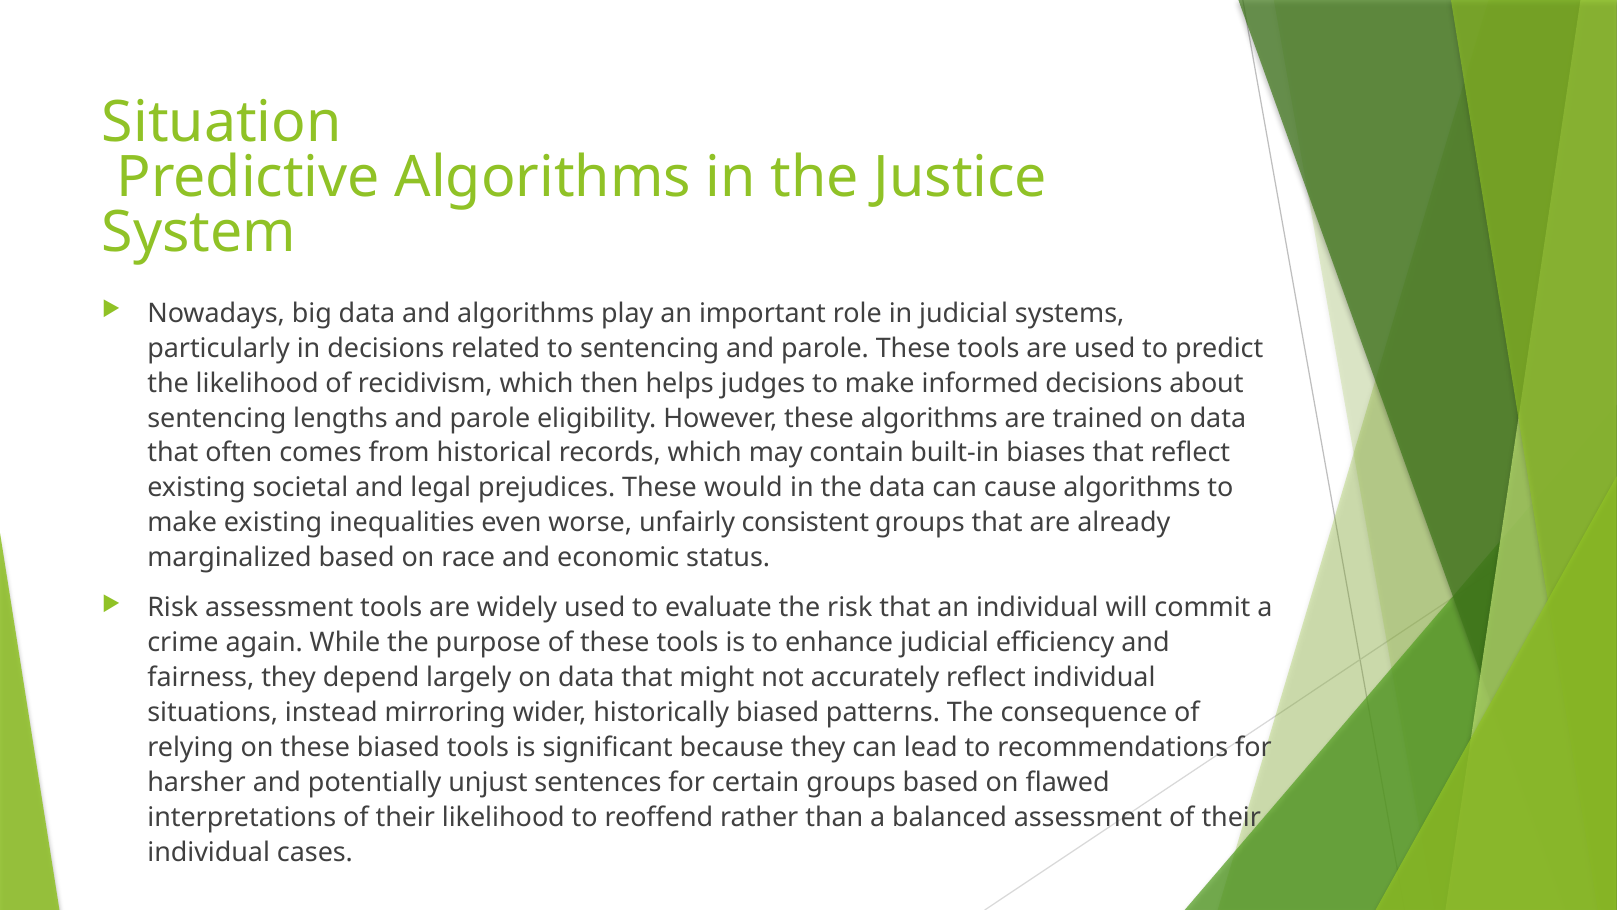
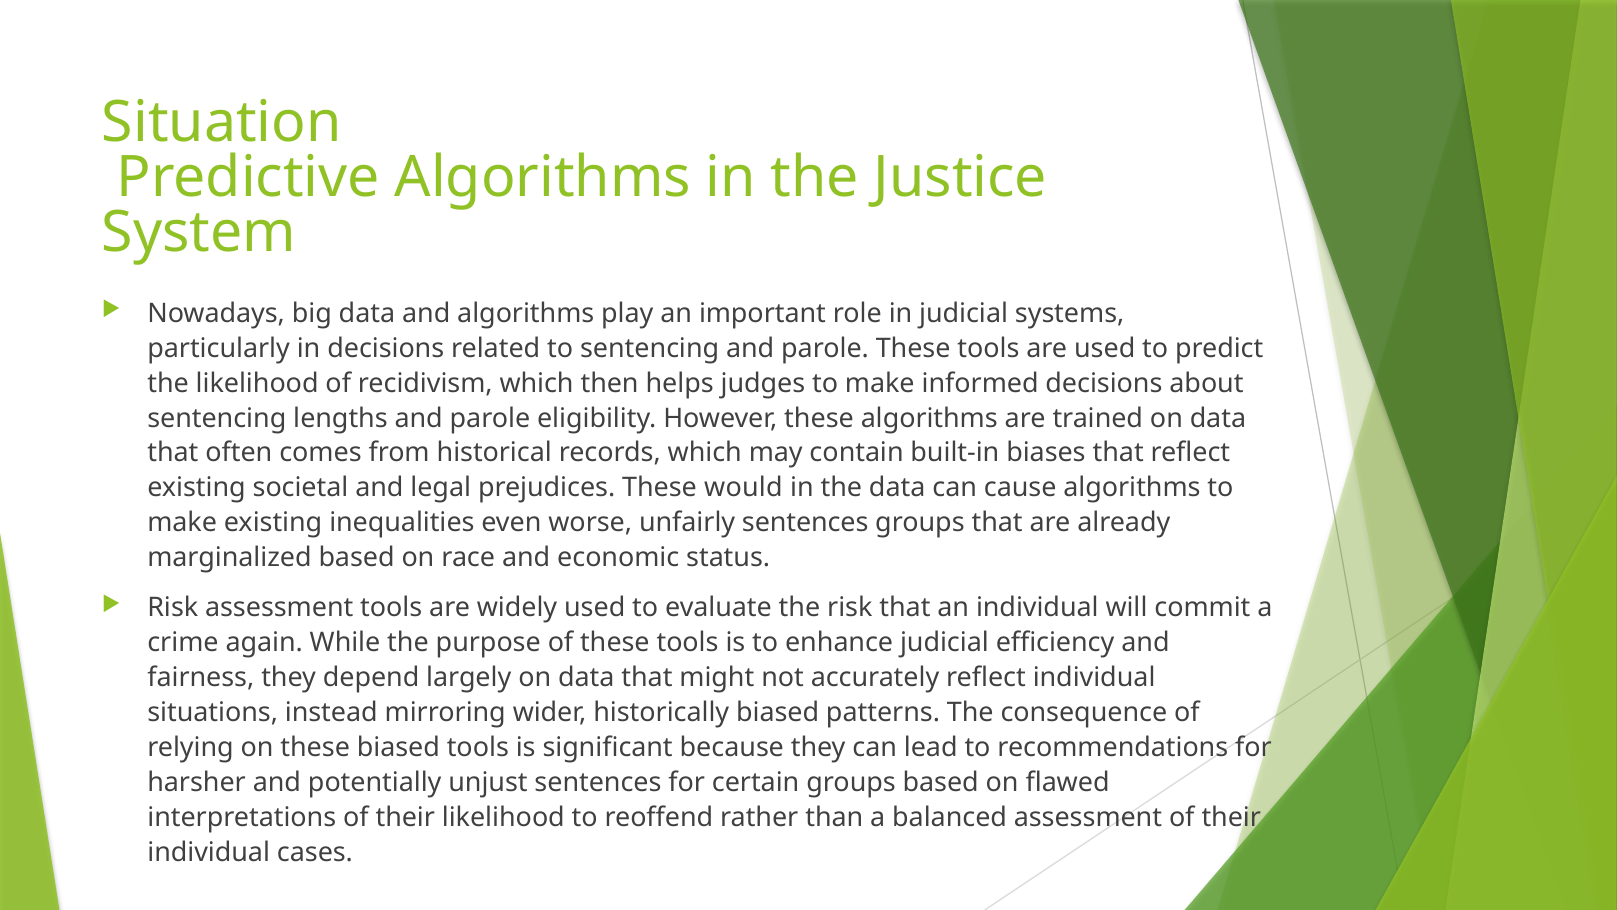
unfairly consistent: consistent -> sentences (805, 523)
